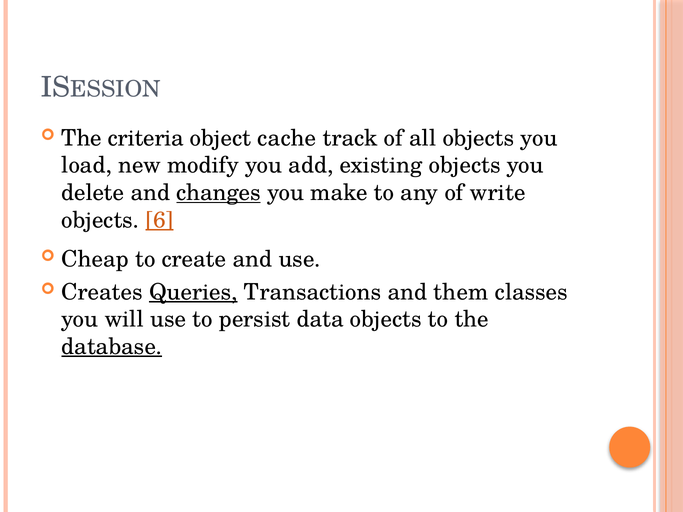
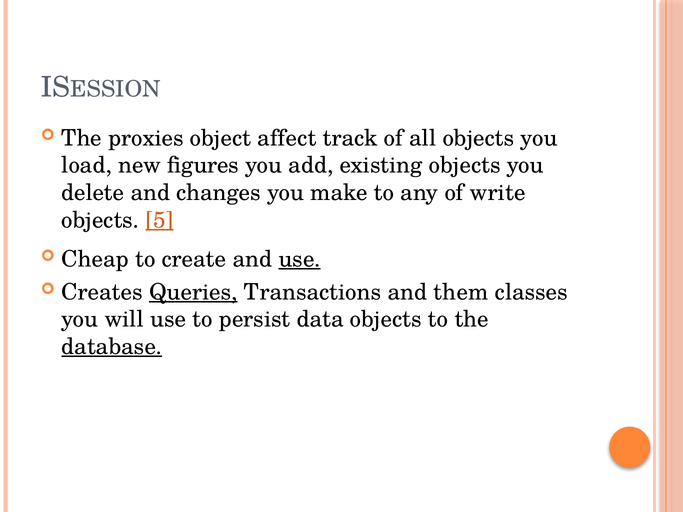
criteria: criteria -> proxies (146, 138)
cache: cache -> affect (287, 138)
modify: modify -> figures (203, 165)
changes underline: present -> none (219, 193)
6: 6 -> 5 (159, 220)
use underline: none -> present (300, 259)
